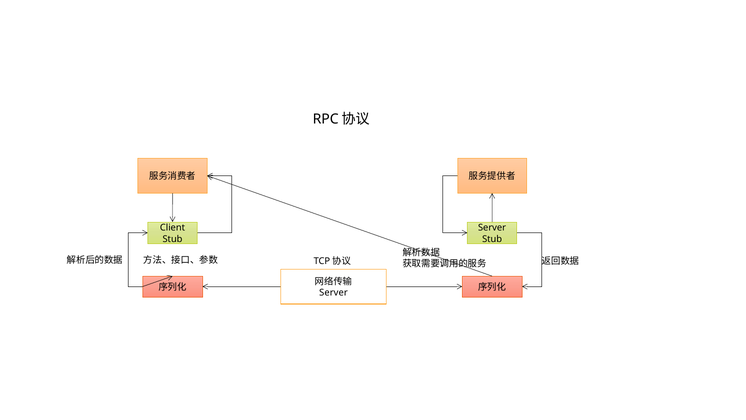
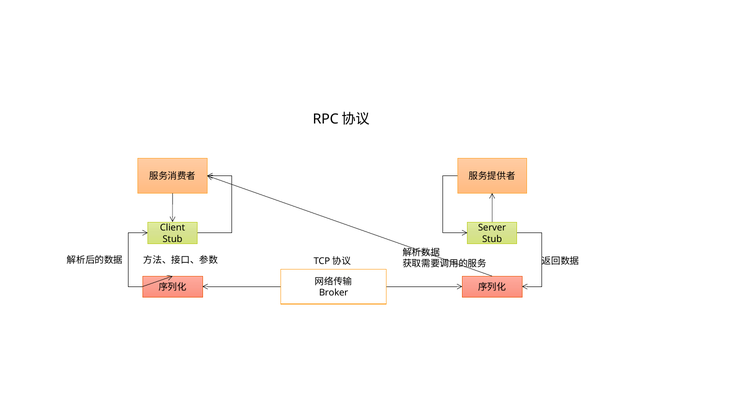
Server: Server -> Broker (334, 293)
